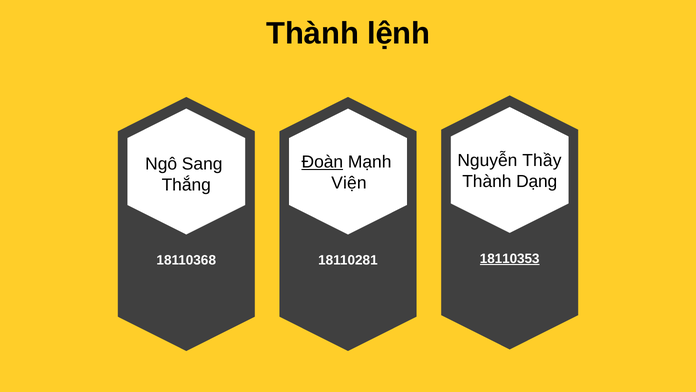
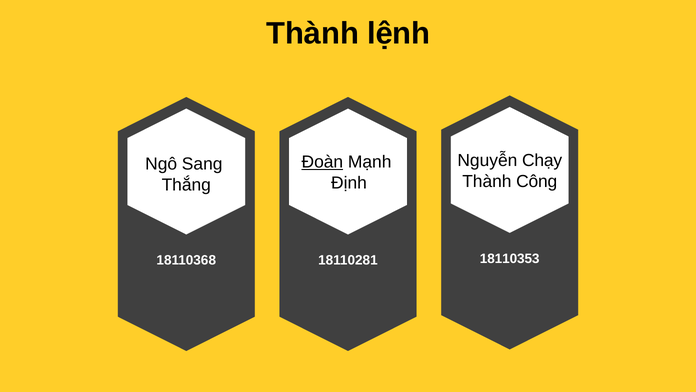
Thầy: Thầy -> Chạy (542, 160)
Dạng: Dạng -> Công (537, 181)
Viện: Viện -> Định (349, 183)
18110353 underline: present -> none (510, 258)
